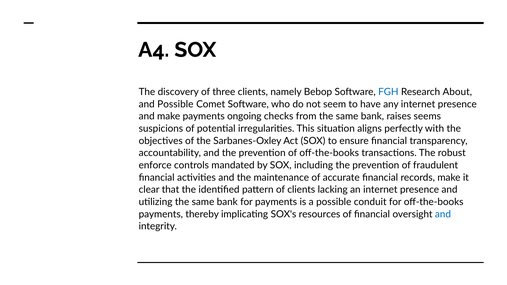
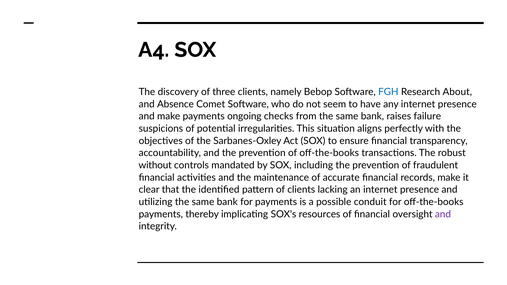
and Possible: Possible -> Absence (175, 104)
seems: seems -> failure (427, 116)
enforce: enforce -> without (155, 165)
and colour: blue -> purple (443, 214)
